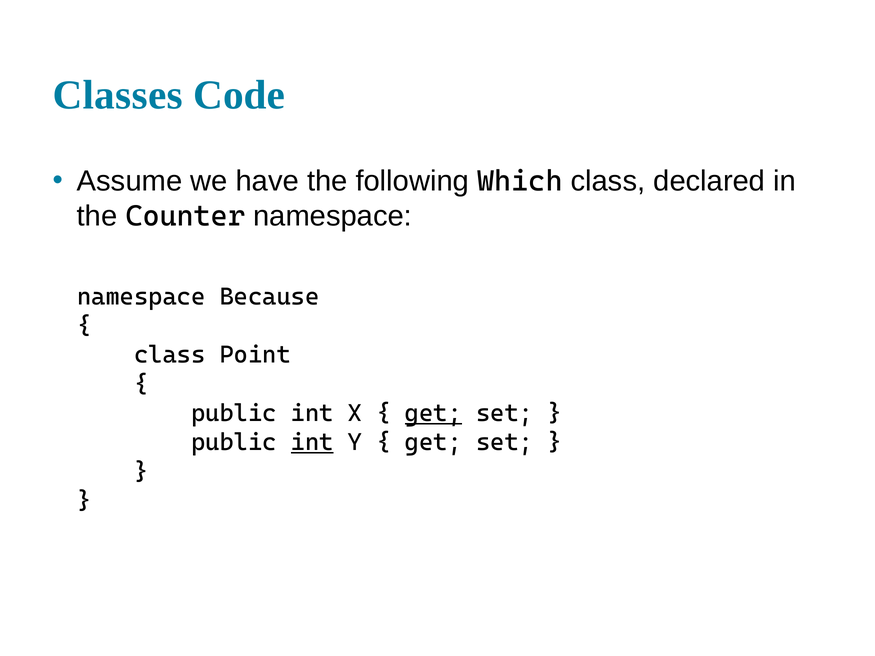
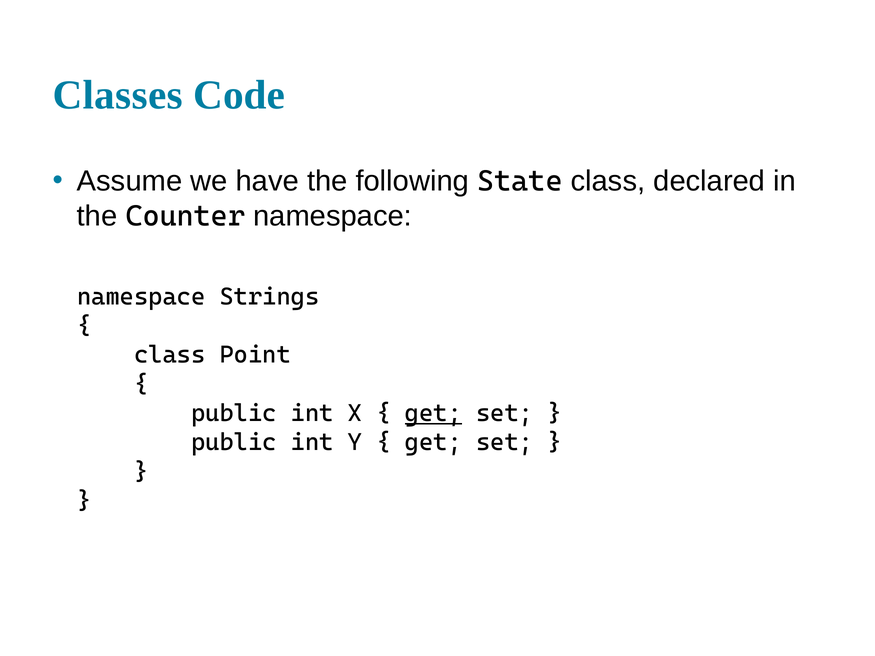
Which: Which -> State (520, 181)
Because: Because -> Strings (270, 297)
int underline: present -> none (312, 442)
